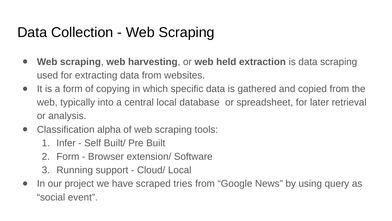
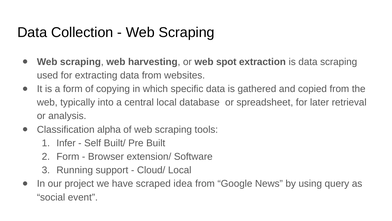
held: held -> spot (226, 62)
tries: tries -> idea (183, 183)
